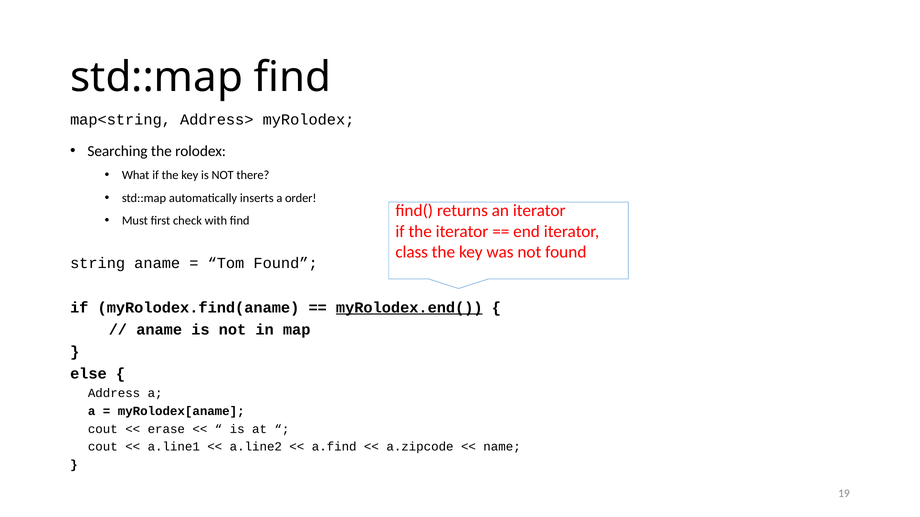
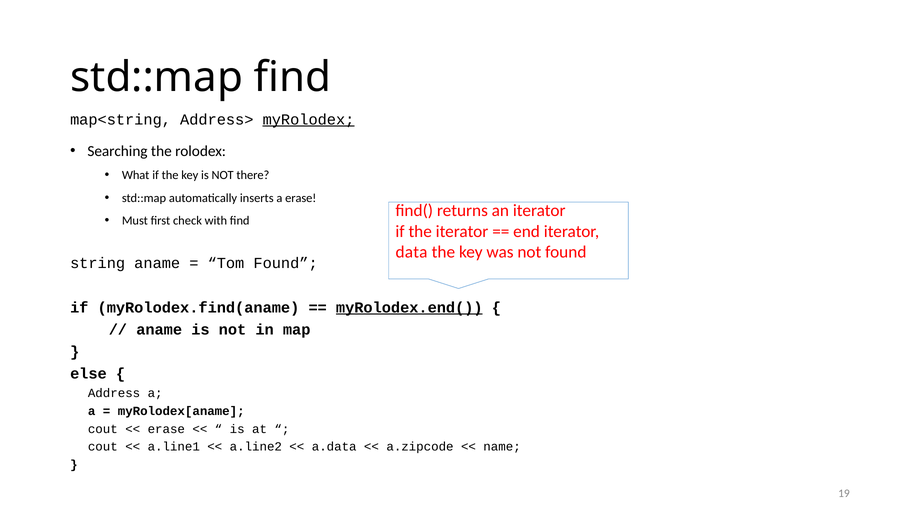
myRolodex underline: none -> present (309, 120)
a order: order -> erase (301, 198)
class: class -> data (412, 252)
a.find: a.find -> a.data (334, 447)
